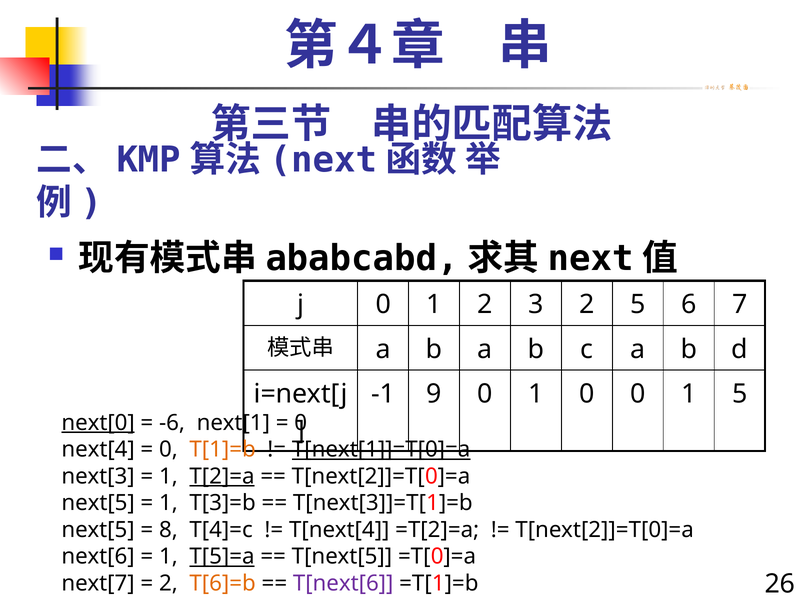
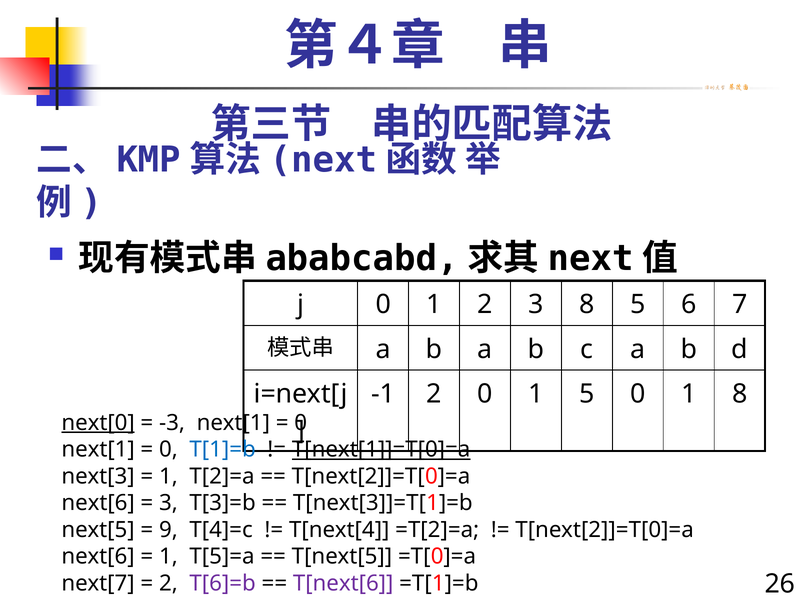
3 2: 2 -> 8 (587, 305)
-1 9: 9 -> 2 (434, 394)
1 0: 0 -> 5 (587, 394)
1 5: 5 -> 8 (740, 394)
-6: -6 -> -3 (172, 423)
next[4: next[4 -> next[1 (98, 450)
T[1]=b colour: orange -> blue (223, 450)
T[2]=a underline: present -> none (222, 476)
next[5: next[5 -> next[6 (98, 503)
1: 1 -> 3 (168, 503)
8: 8 -> 9 (168, 530)
T[5]=a underline: present -> none (222, 557)
T[6]=b colour: orange -> purple (223, 584)
